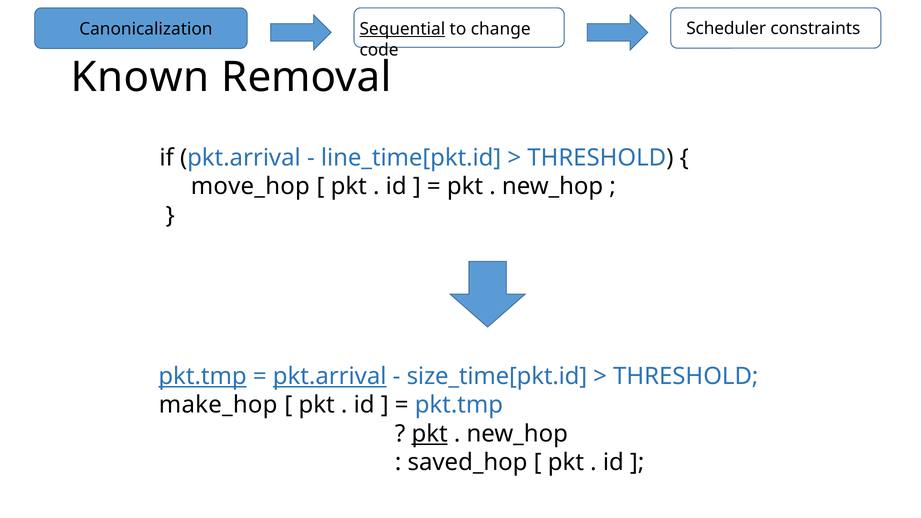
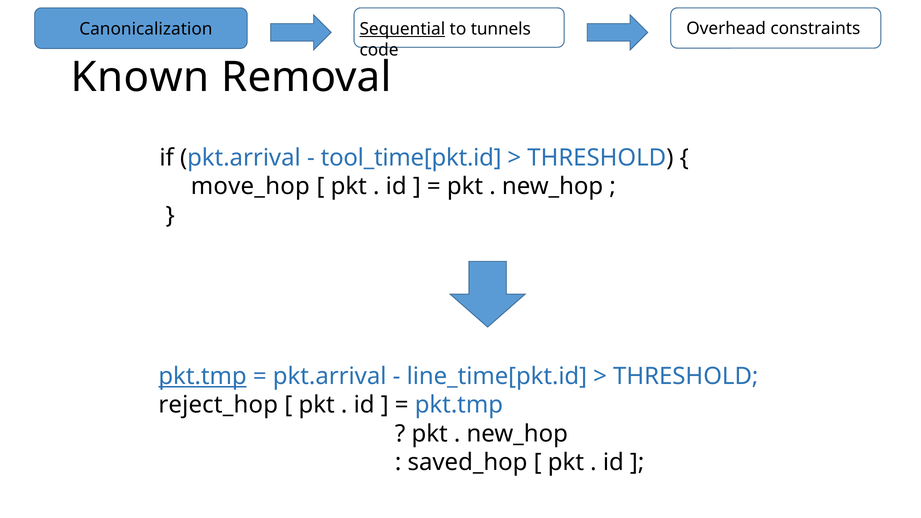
Scheduler: Scheduler -> Overhead (726, 29)
change: change -> tunnels (501, 29)
line_time[pkt.id: line_time[pkt.id -> tool_time[pkt.id (411, 158)
pkt.arrival underline: present -> none (330, 376)
size_time[pkt.id: size_time[pkt.id -> line_time[pkt.id (497, 376)
make_hop: make_hop -> reject_hop (218, 405)
pkt underline: present -> none (430, 434)
